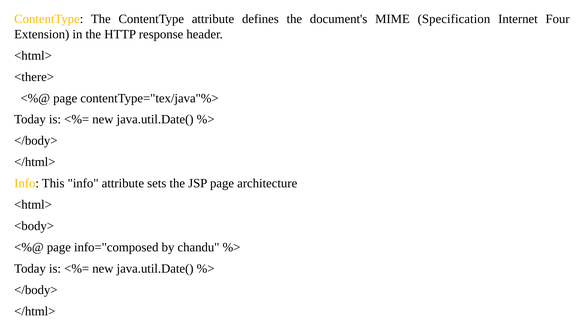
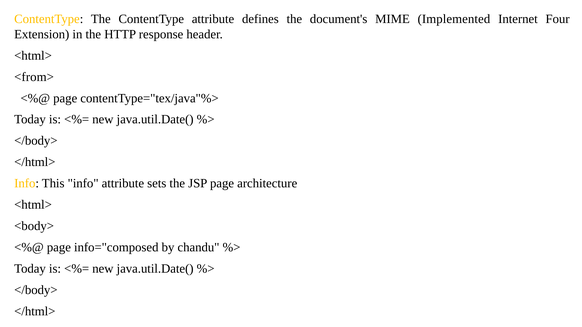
Specification: Specification -> Implemented (454, 19)
<there>: <there> -> <from> (34, 77)
